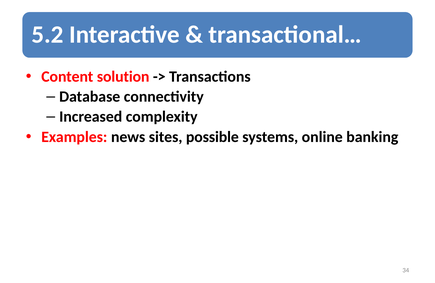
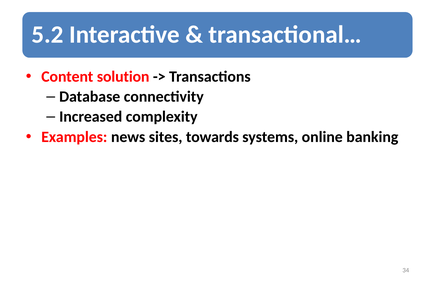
possible: possible -> towards (212, 137)
